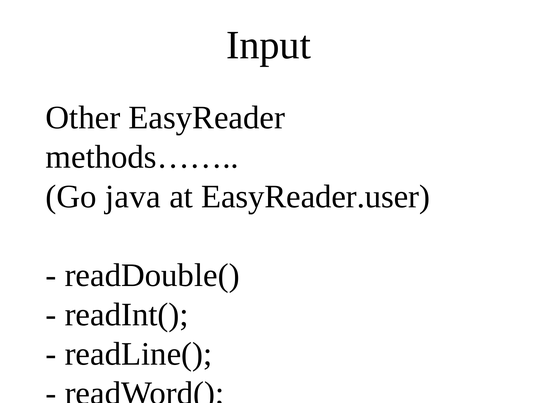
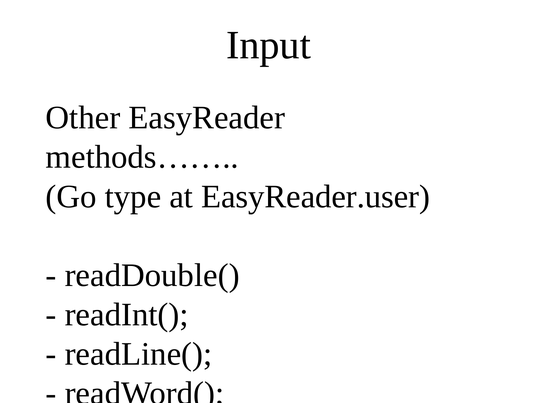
java: java -> type (133, 196)
